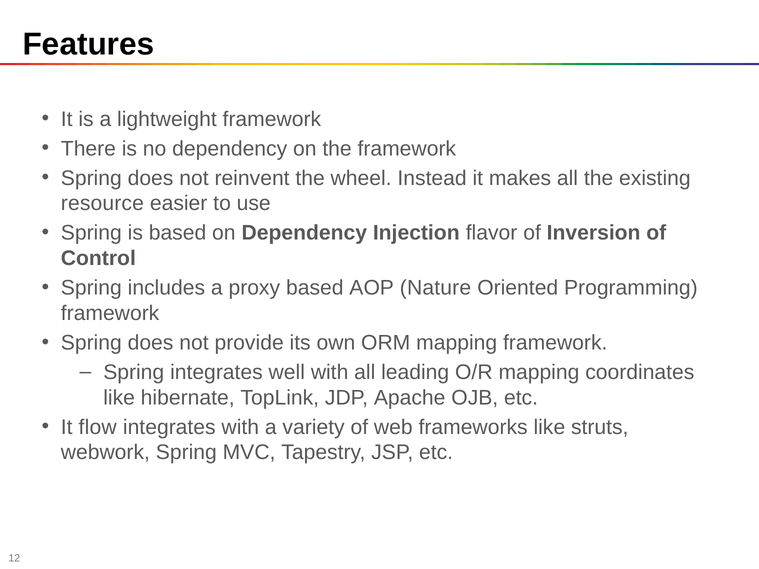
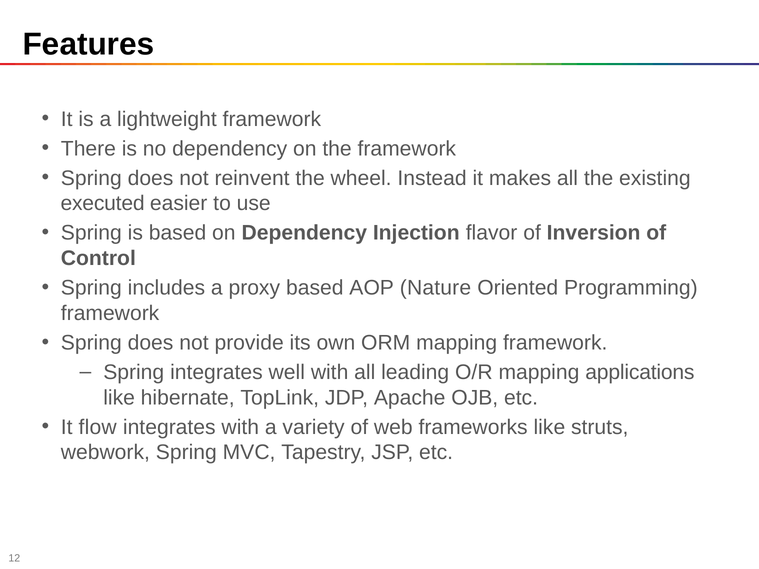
resource: resource -> executed (103, 204)
coordinates: coordinates -> applications (640, 372)
